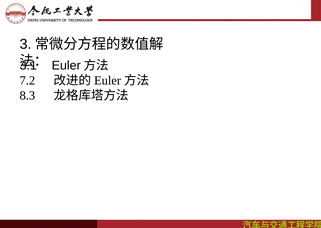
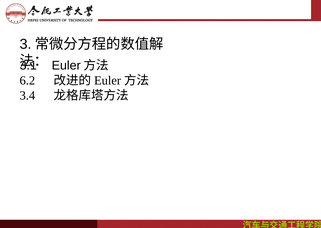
7.2: 7.2 -> 6.2 (27, 80)
8.3: 8.3 -> 3.4 (27, 95)
